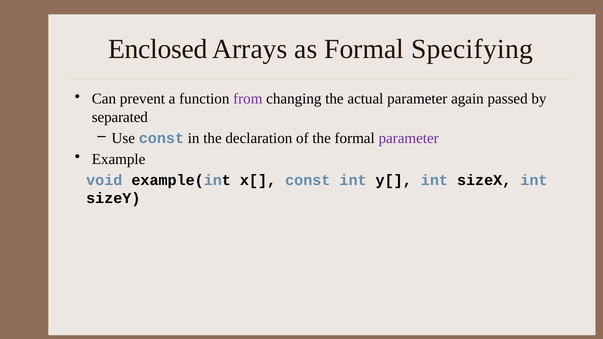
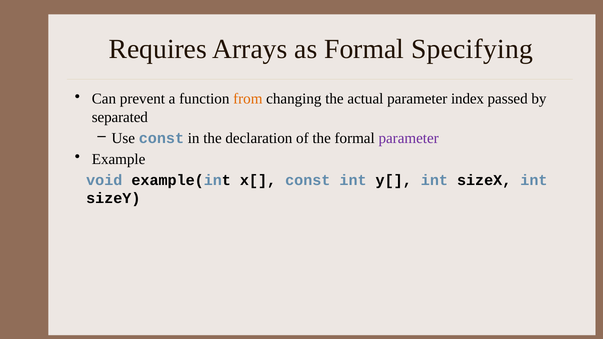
Enclosed: Enclosed -> Requires (158, 49)
from colour: purple -> orange (248, 99)
again: again -> index (468, 99)
